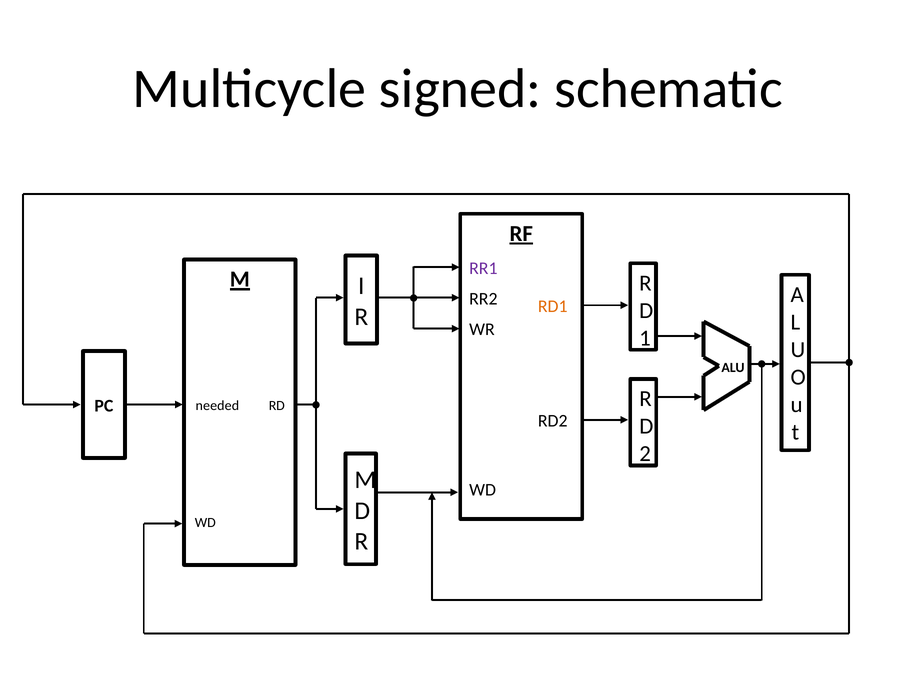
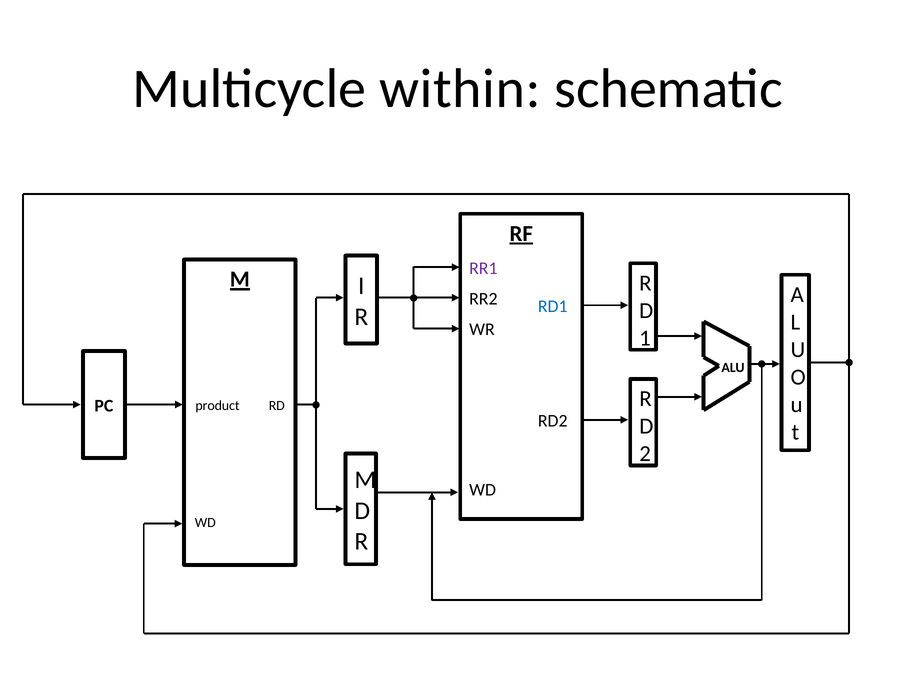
signed: signed -> within (460, 89)
RD1 colour: orange -> blue (553, 306)
needed: needed -> product (217, 405)
